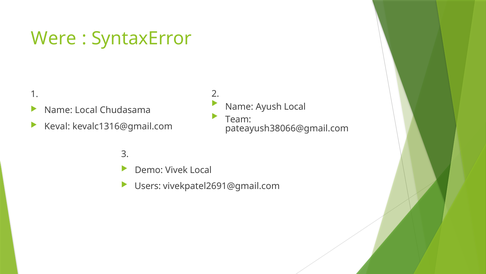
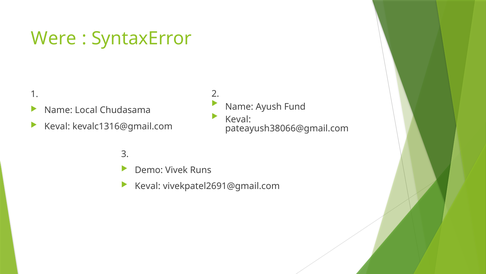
Ayush Local: Local -> Fund (295, 106)
Team: Team -> Keval (238, 119)
Vivek Local: Local -> Runs (201, 170)
Users: Users -> Keval (148, 186)
